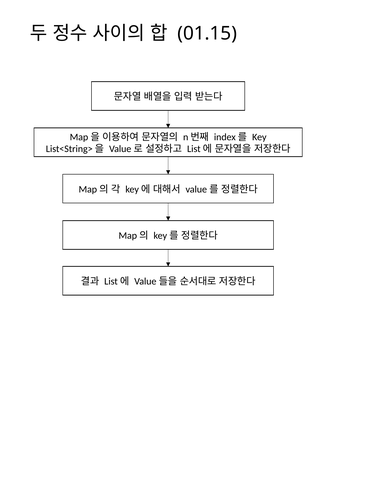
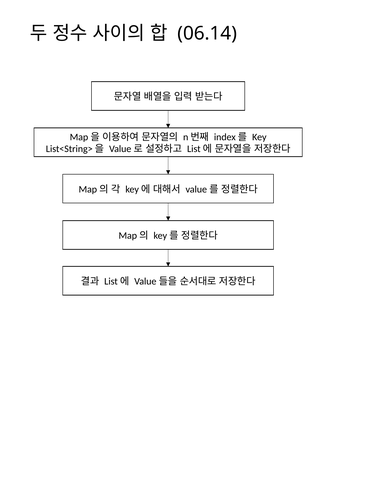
01.15: 01.15 -> 06.14 (207, 33)
